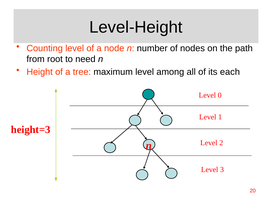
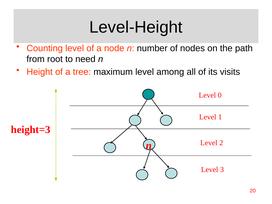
each: each -> visits (230, 72)
